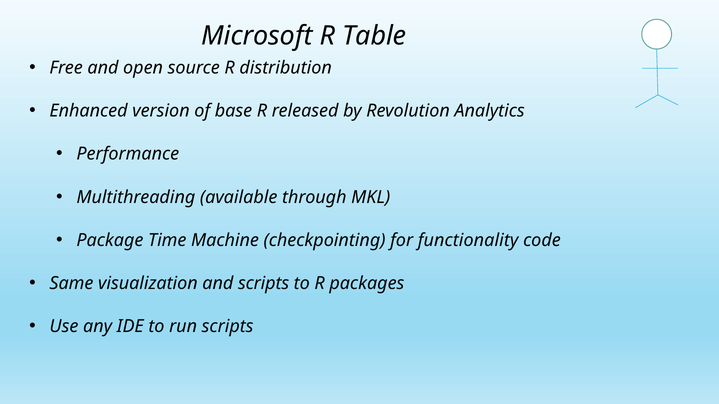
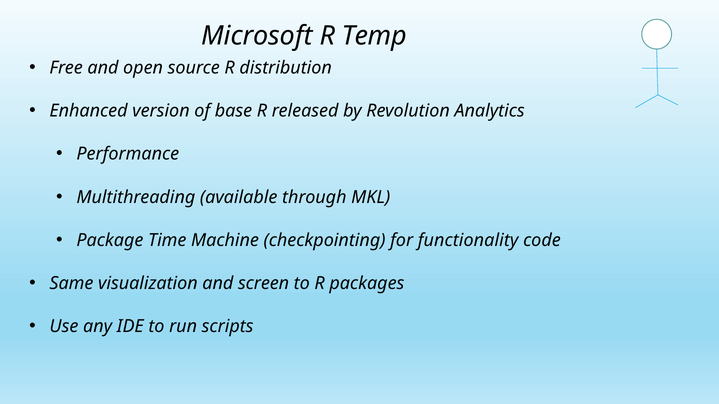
Table: Table -> Temp (374, 36)
and scripts: scripts -> screen (264, 284)
